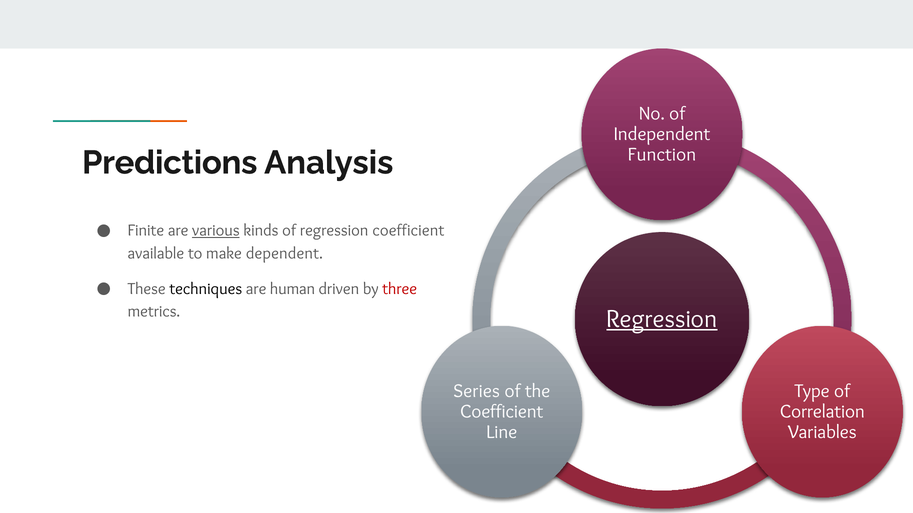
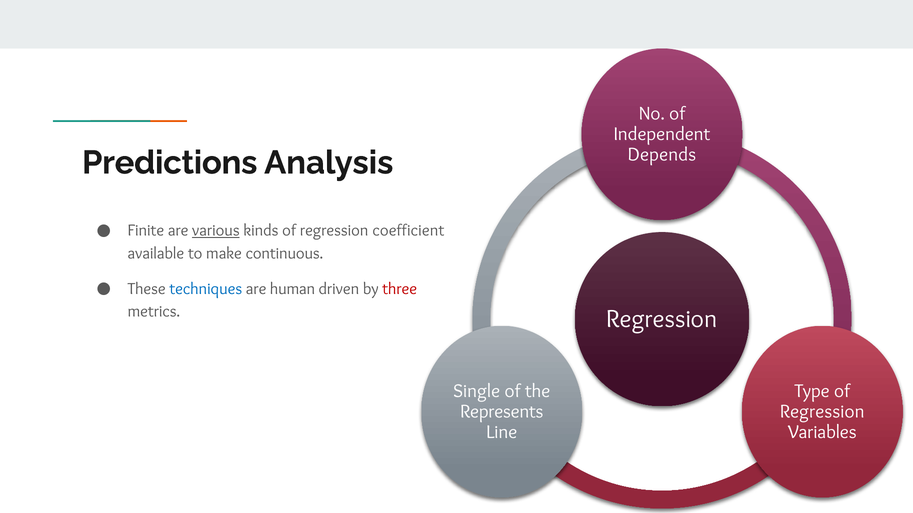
Function: Function -> Depends (662, 155)
dependent: dependent -> continuous (285, 253)
techniques colour: black -> blue (206, 289)
Regression underline: present -> none (662, 319)
Series: Series -> Single (477, 391)
Coefficient: Coefficient -> Represents (502, 412)
Correlation: Correlation -> Regression (822, 412)
